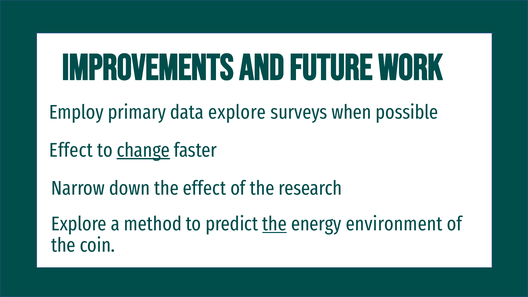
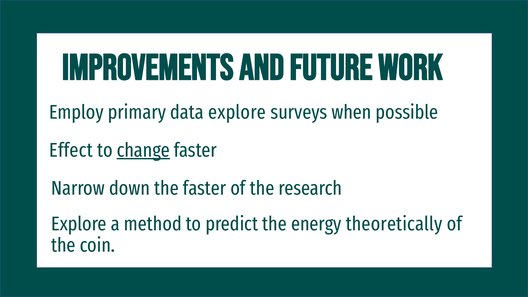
the effect: effect -> faster (205, 188)
the underline: present -> none (275, 224)
environment: environment -> theoretically (394, 224)
